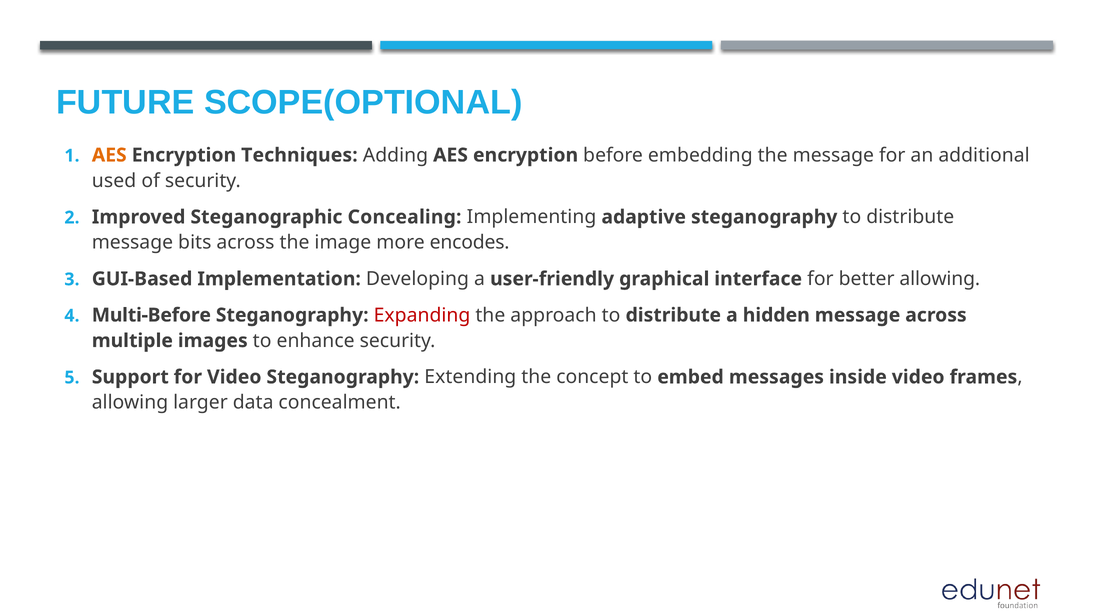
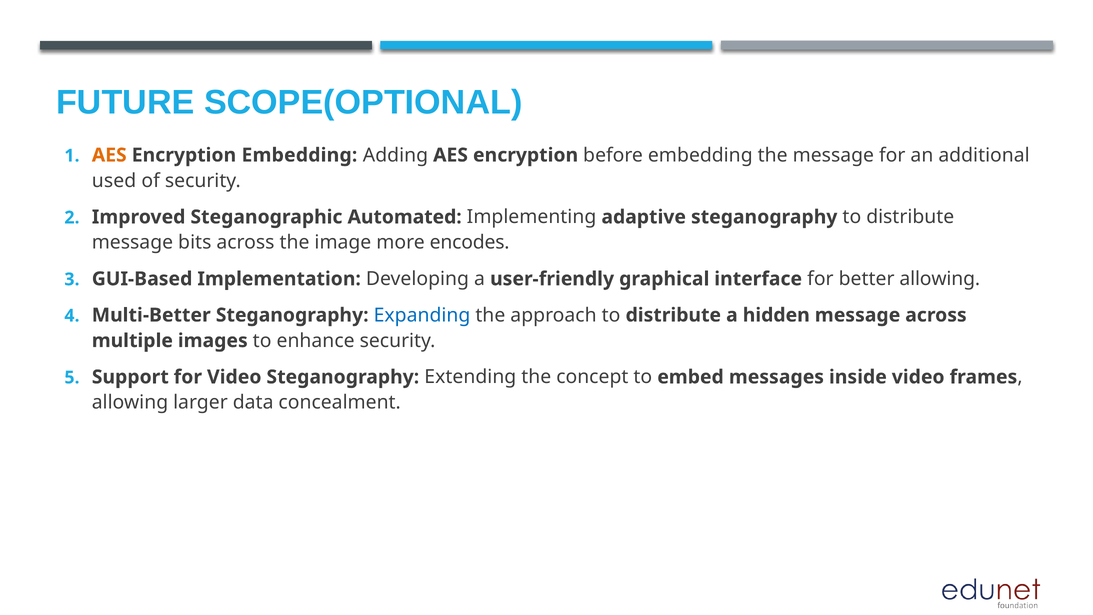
Encryption Techniques: Techniques -> Embedding (299, 155)
Concealing: Concealing -> Automated (405, 217)
Multi-Before: Multi-Before -> Multi-Better (151, 315)
Expanding colour: red -> blue (422, 315)
